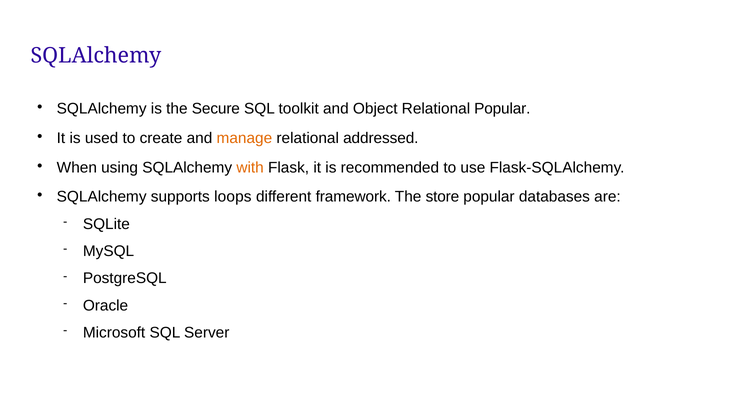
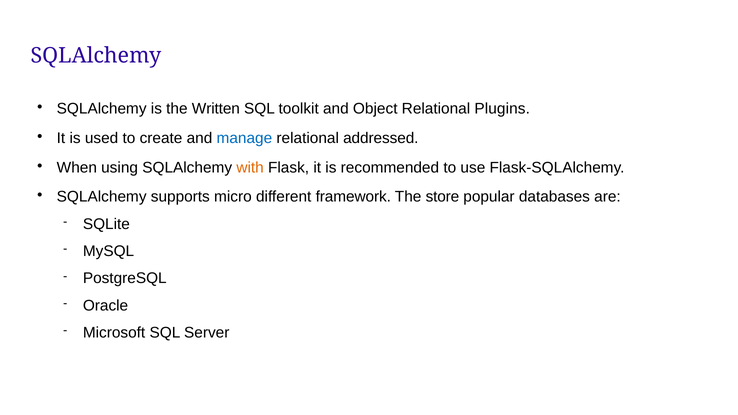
Secure: Secure -> Written (216, 109)
Relational Popular: Popular -> Plugins (502, 109)
manage colour: orange -> blue (244, 138)
loops: loops -> micro (233, 197)
